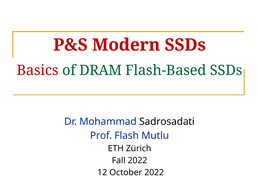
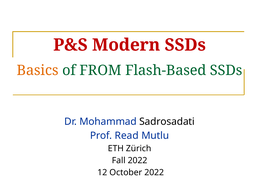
Basics colour: red -> orange (38, 70)
DRAM: DRAM -> FROM (100, 70)
Flash: Flash -> Read (127, 135)
